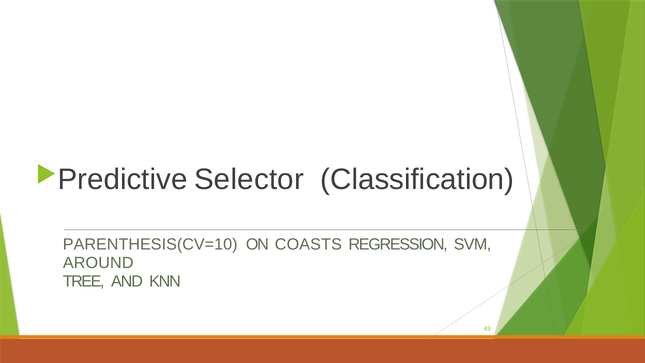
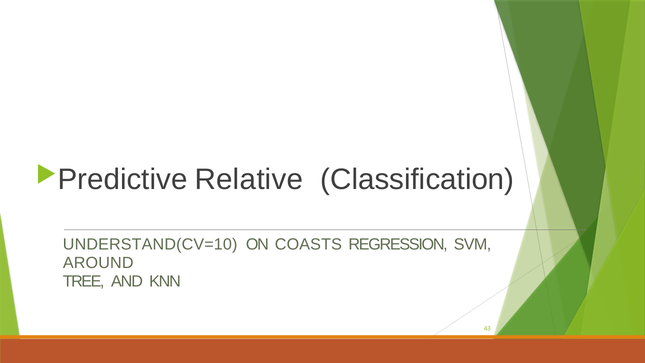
Selector: Selector -> Relative (249, 179)
PARENTHESIS(CV=10: PARENTHESIS(CV=10 -> UNDERSTAND(CV=10 (150, 244)
